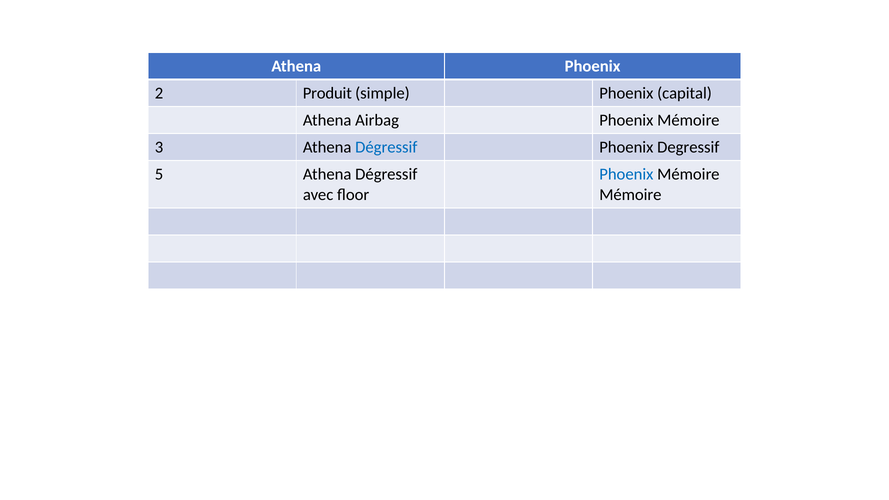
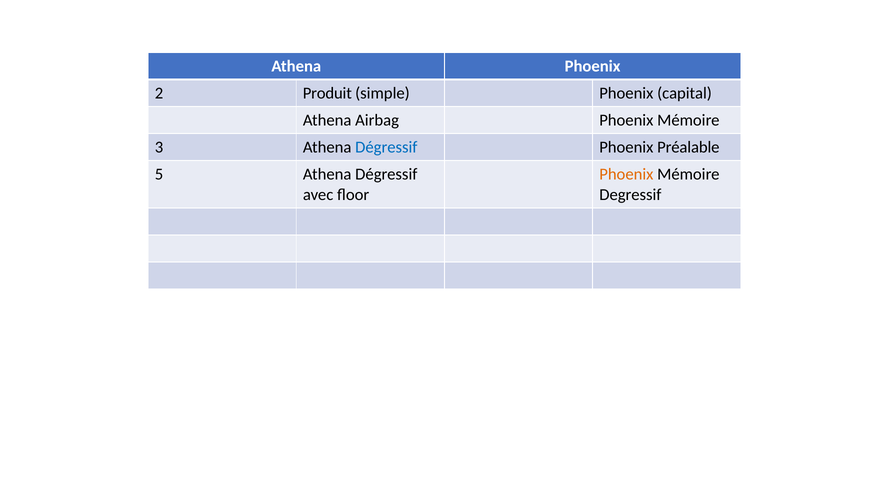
Degressif: Degressif -> Préalable (688, 147)
Phoenix colour: blue -> orange (626, 174)
Mémoire: Mémoire -> Degressif (630, 195)
